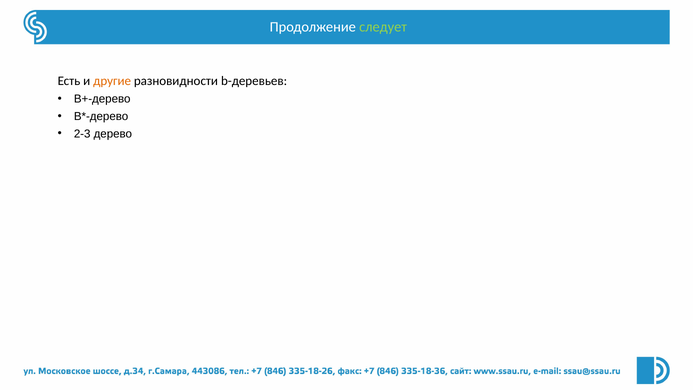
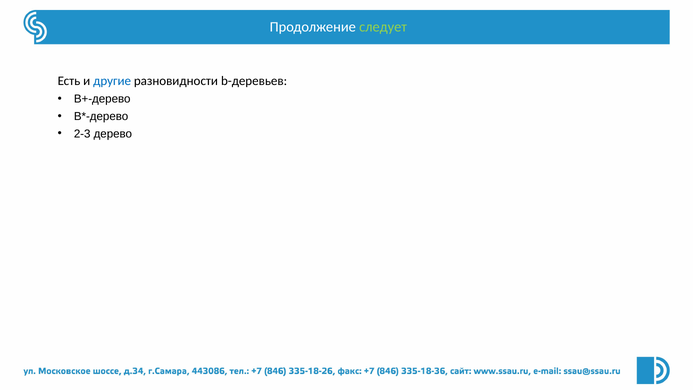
другие colour: orange -> blue (112, 81)
